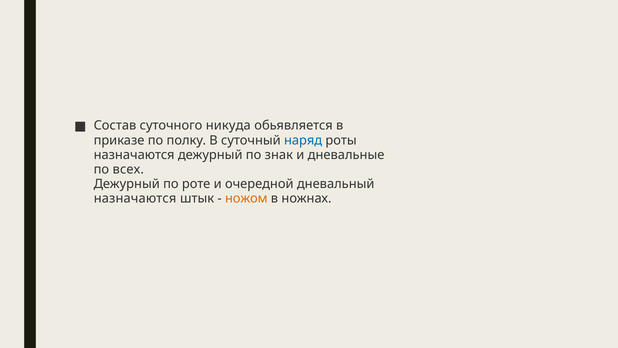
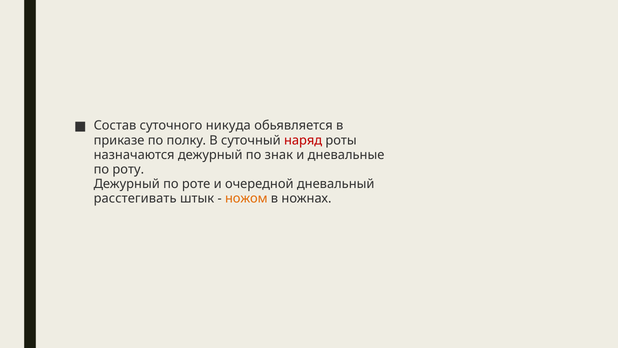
наряд colour: blue -> red (303, 140)
всех: всех -> роту (128, 169)
назначаются: назначаются -> расстегивать (135, 198)
